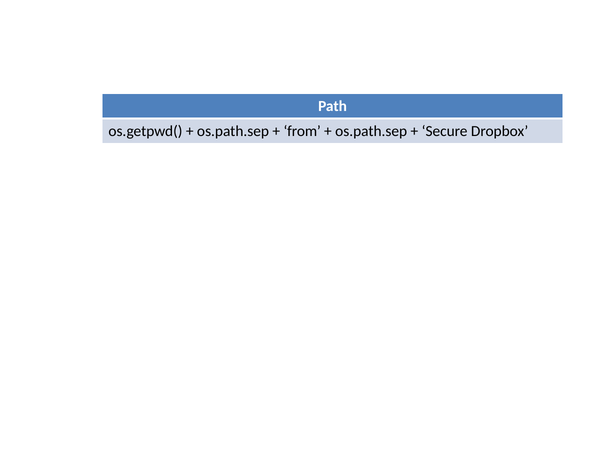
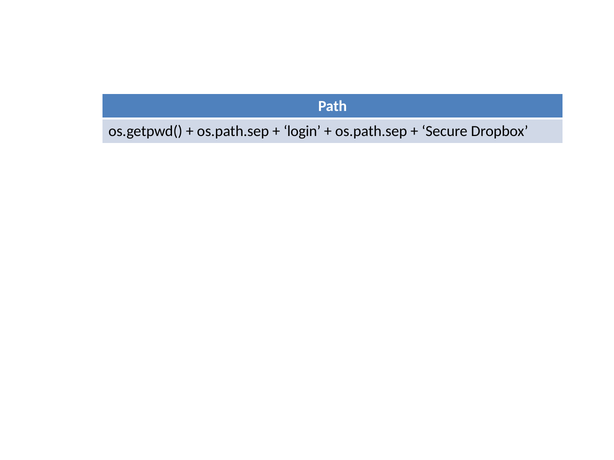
from: from -> login (302, 131)
